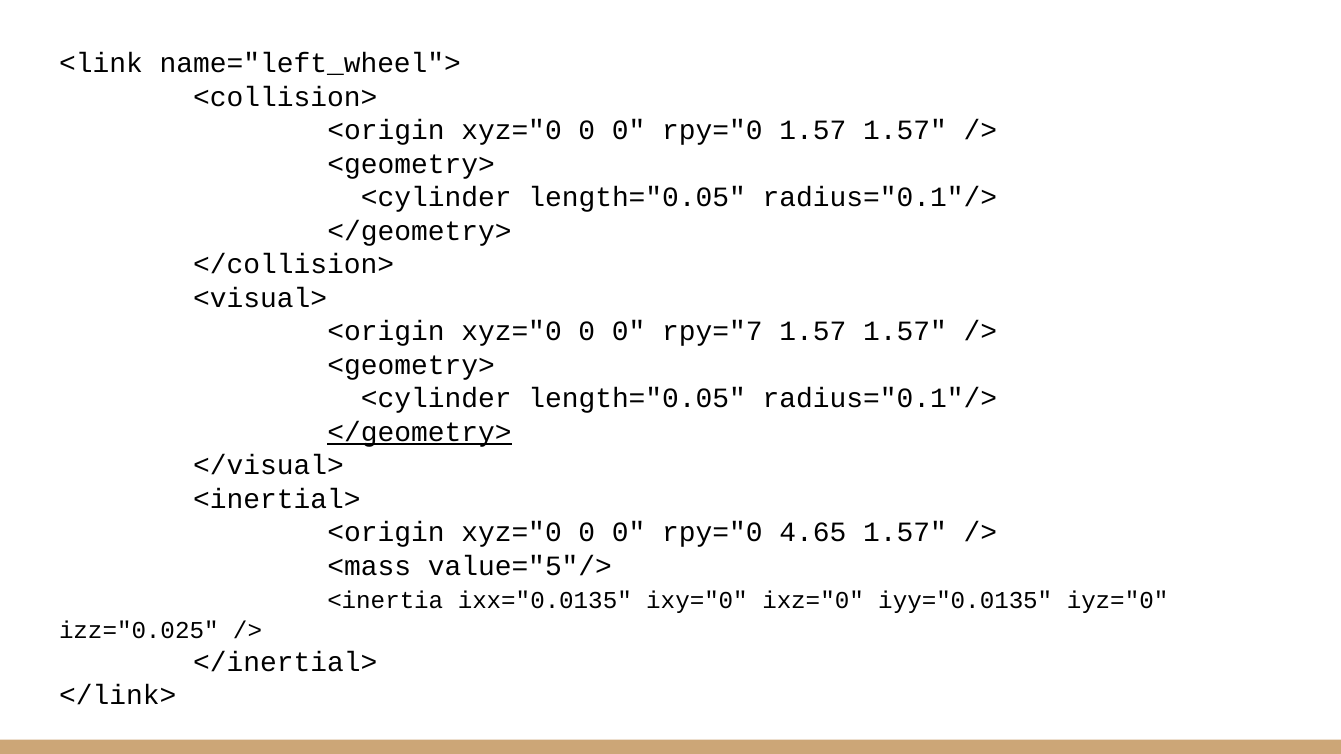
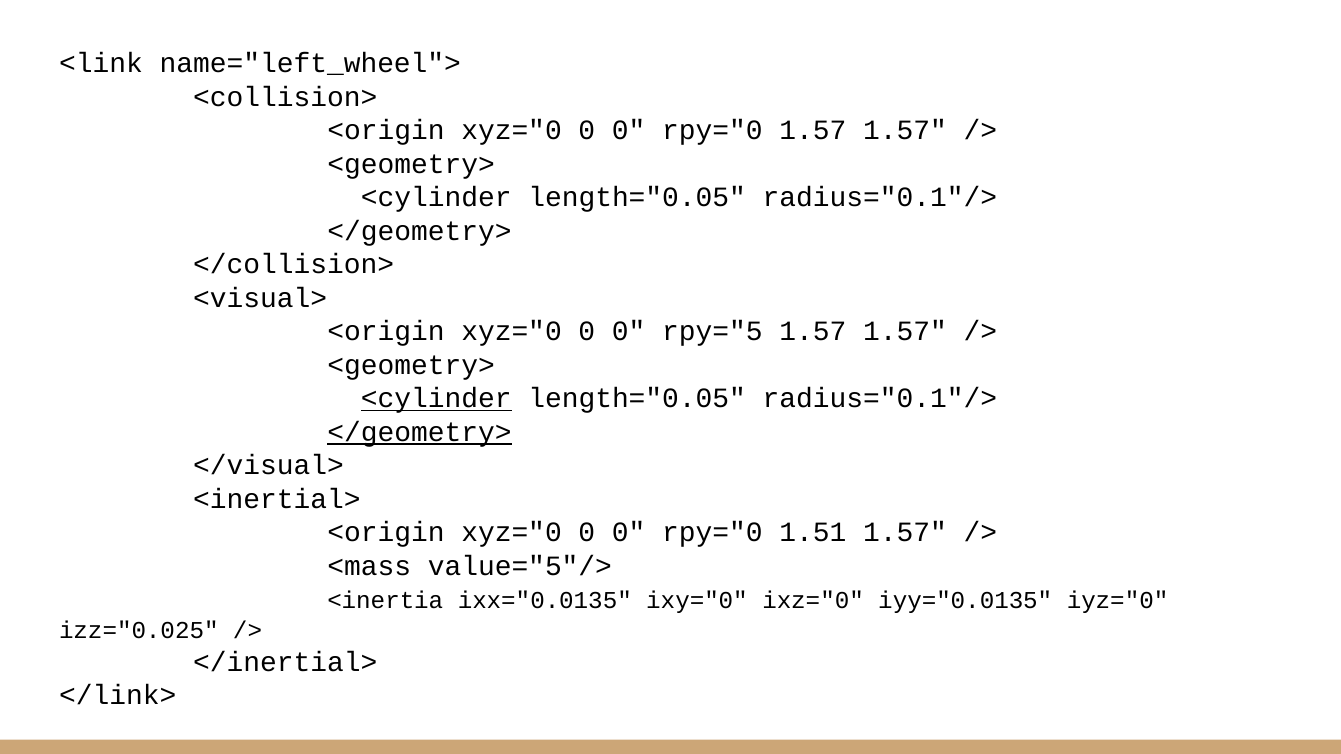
rpy="7: rpy="7 -> rpy="5 (712, 332)
<cylinder underline: none -> present (436, 399)
4.65: 4.65 -> 1.51 (813, 533)
